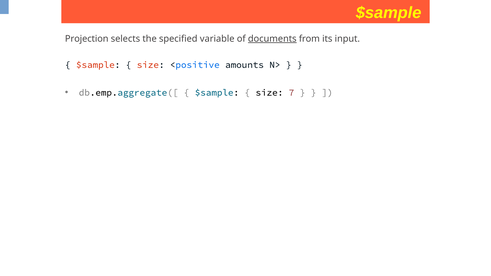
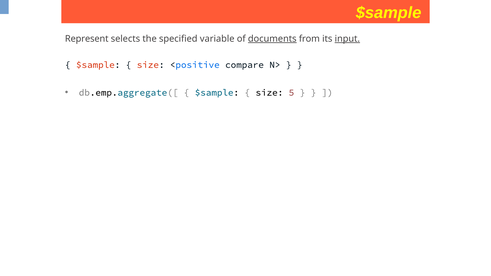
Projection: Projection -> Represent (87, 39)
input underline: none -> present (347, 39)
amounts: amounts -> compare (245, 65)
7: 7 -> 5 (291, 93)
